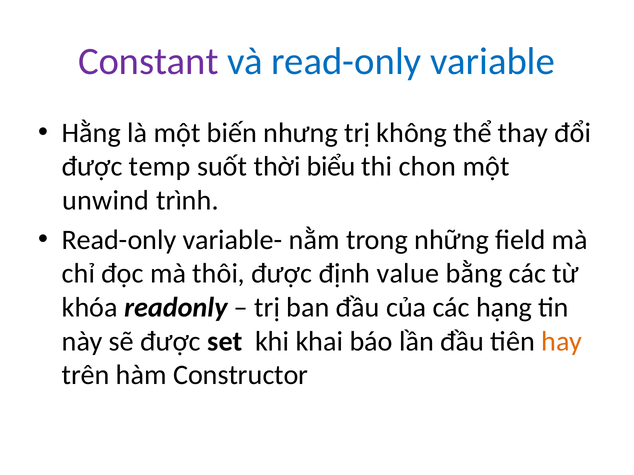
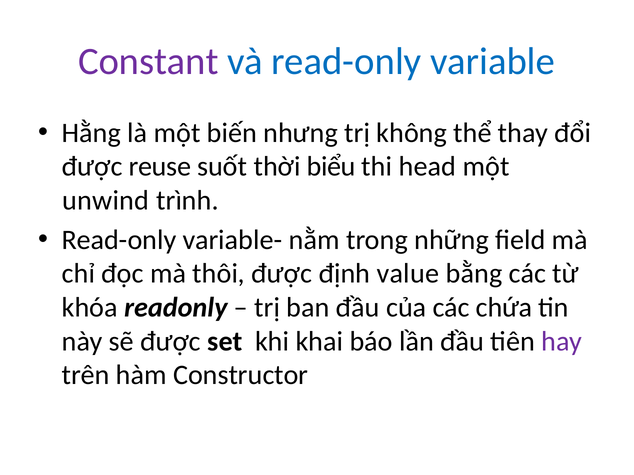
temp: temp -> reuse (160, 167)
chon: chon -> head (427, 167)
hạng: hạng -> chứa (504, 308)
hay colour: orange -> purple (562, 342)
